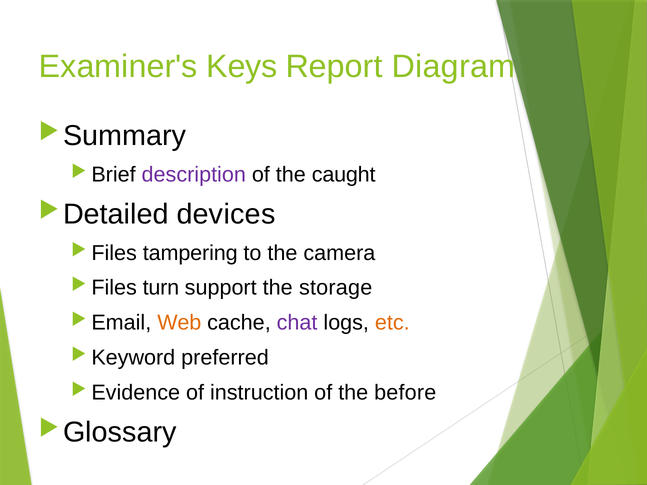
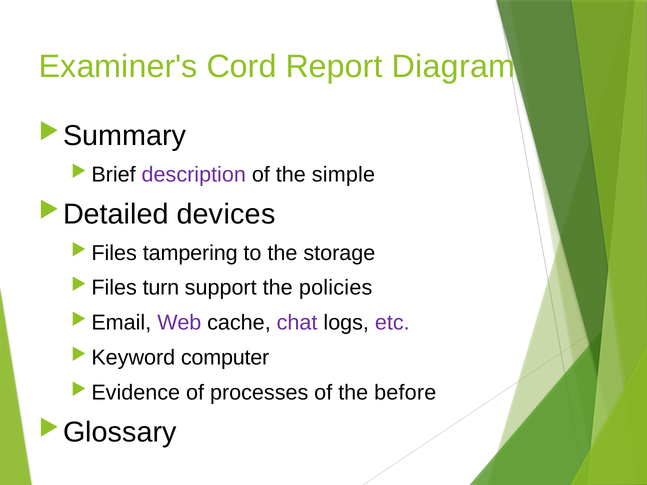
Keys: Keys -> Cord (242, 66)
caught: caught -> simple (343, 175)
camera: camera -> storage (339, 253)
storage: storage -> policies (336, 288)
Web colour: orange -> purple (179, 323)
etc colour: orange -> purple (392, 323)
preferred: preferred -> computer (225, 358)
instruction: instruction -> processes (259, 393)
